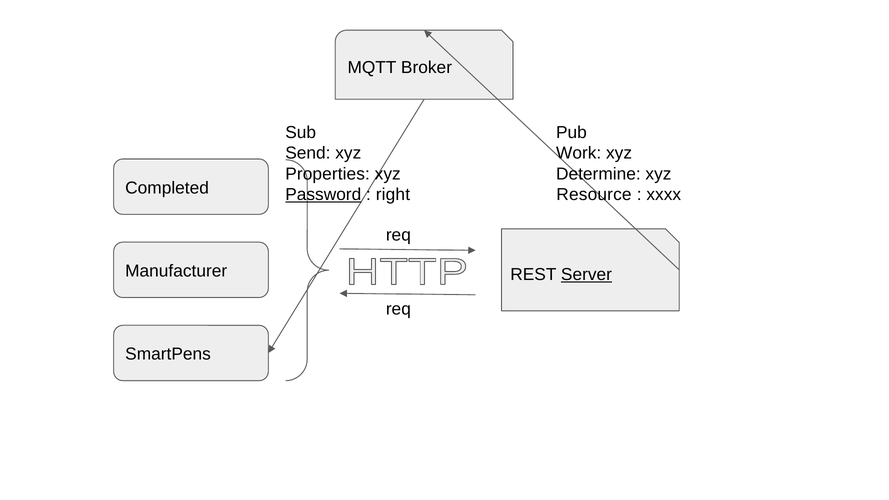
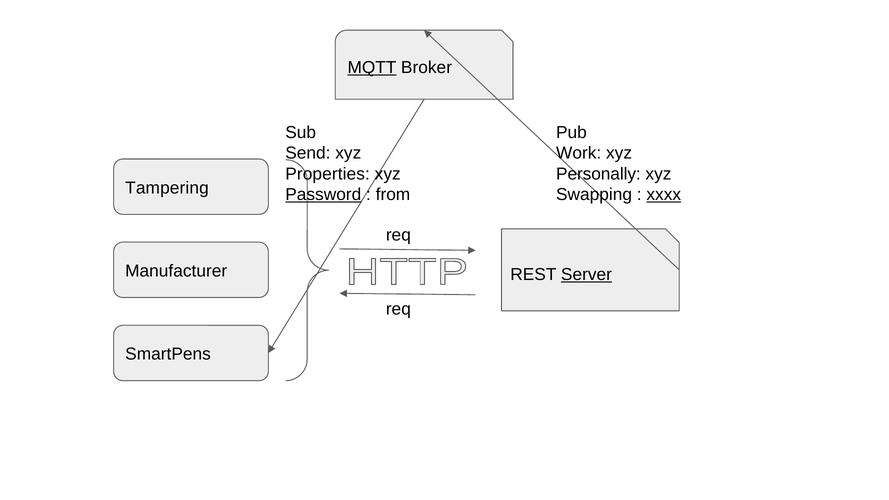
MQTT underline: none -> present (372, 68)
Determine: Determine -> Personally (598, 174)
Completed: Completed -> Tampering (167, 188)
right: right -> from (393, 195)
Resource: Resource -> Swapping (594, 195)
xxxx underline: none -> present (664, 195)
